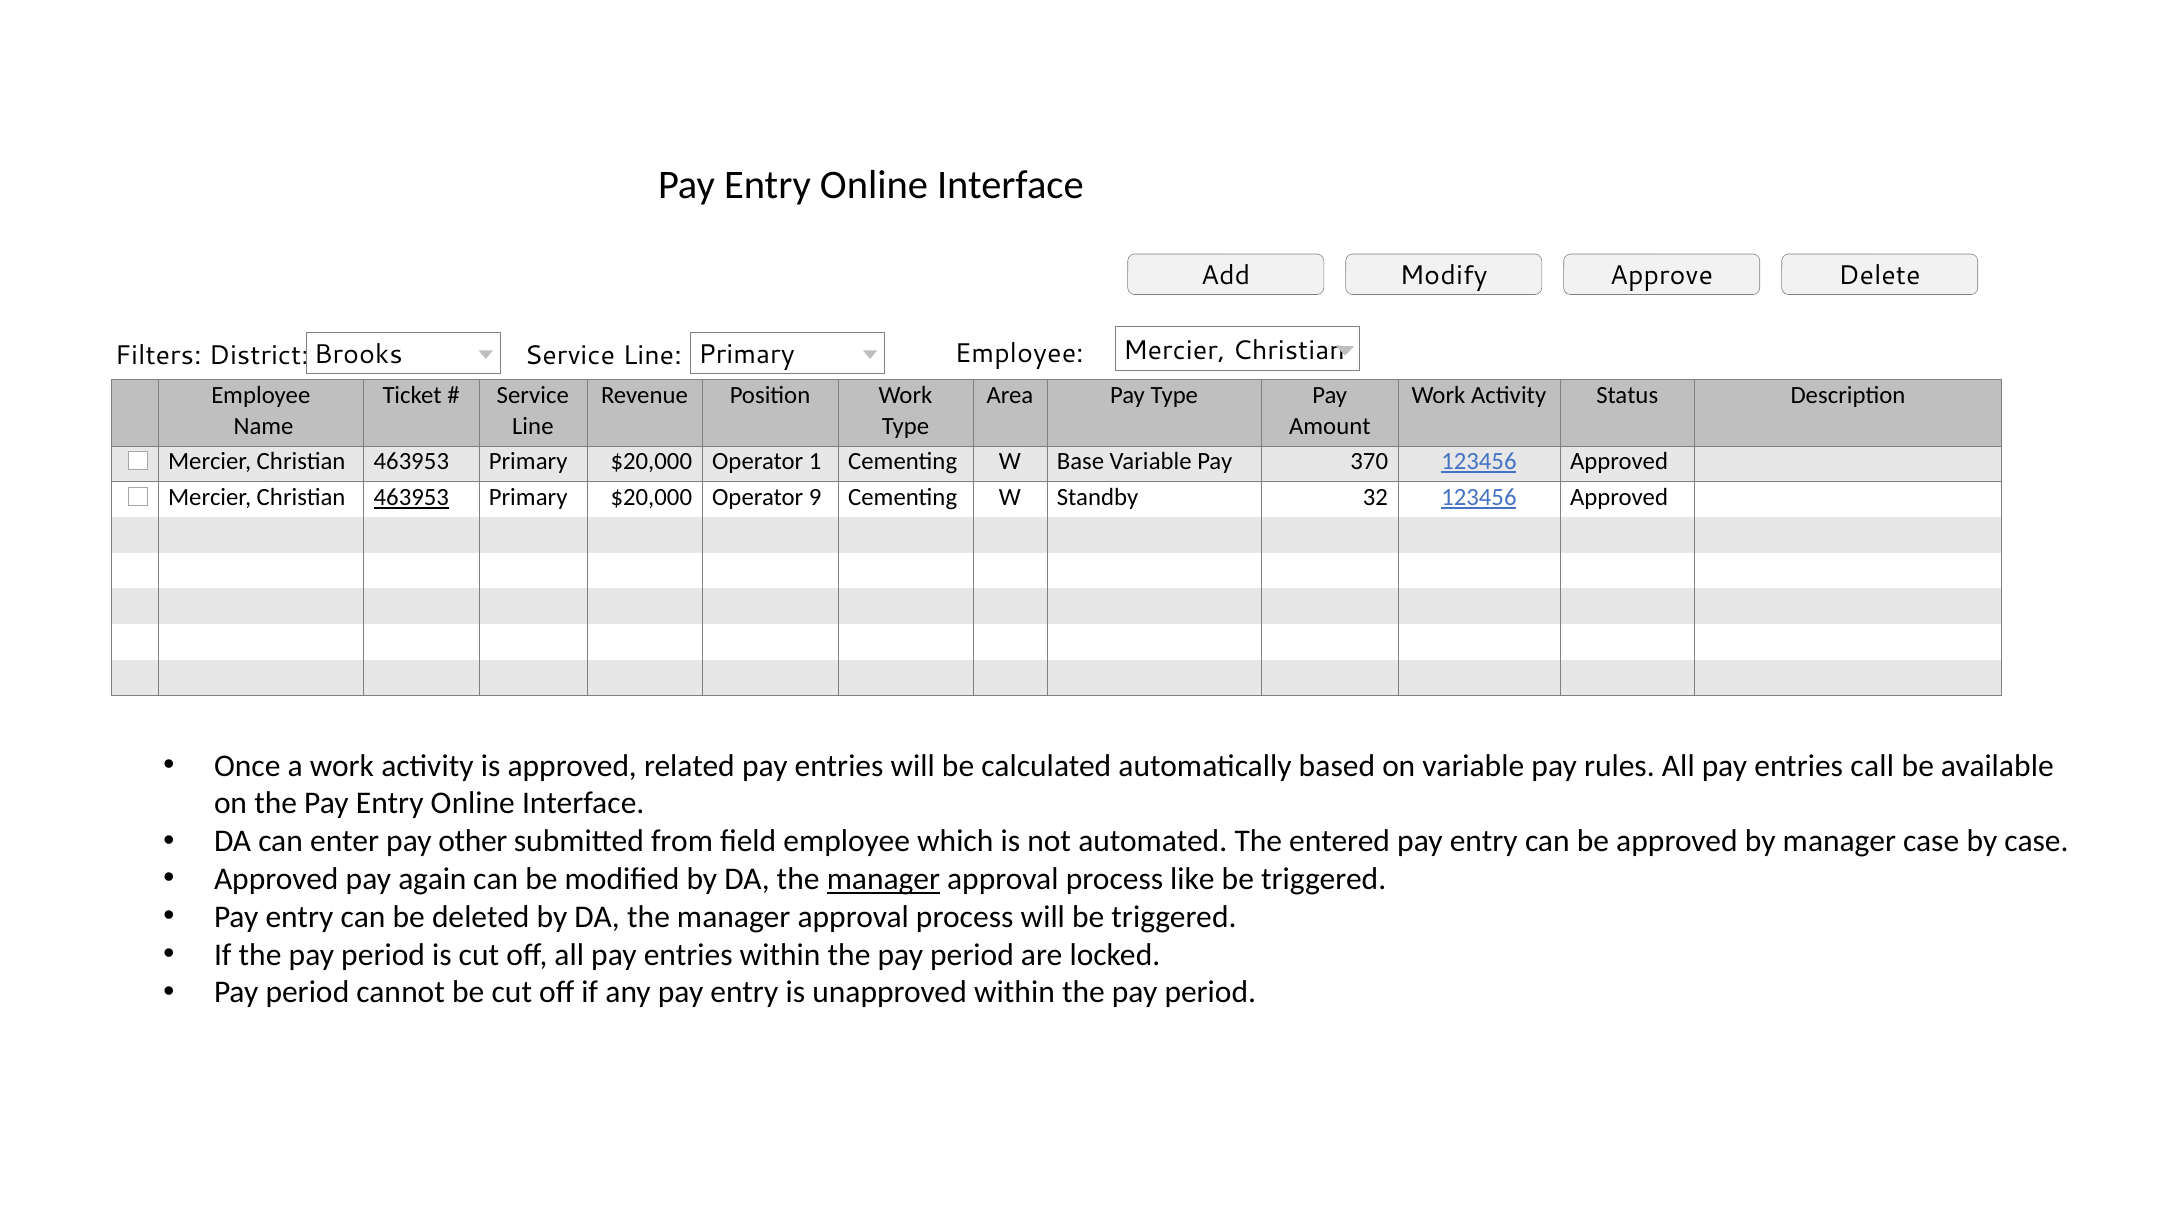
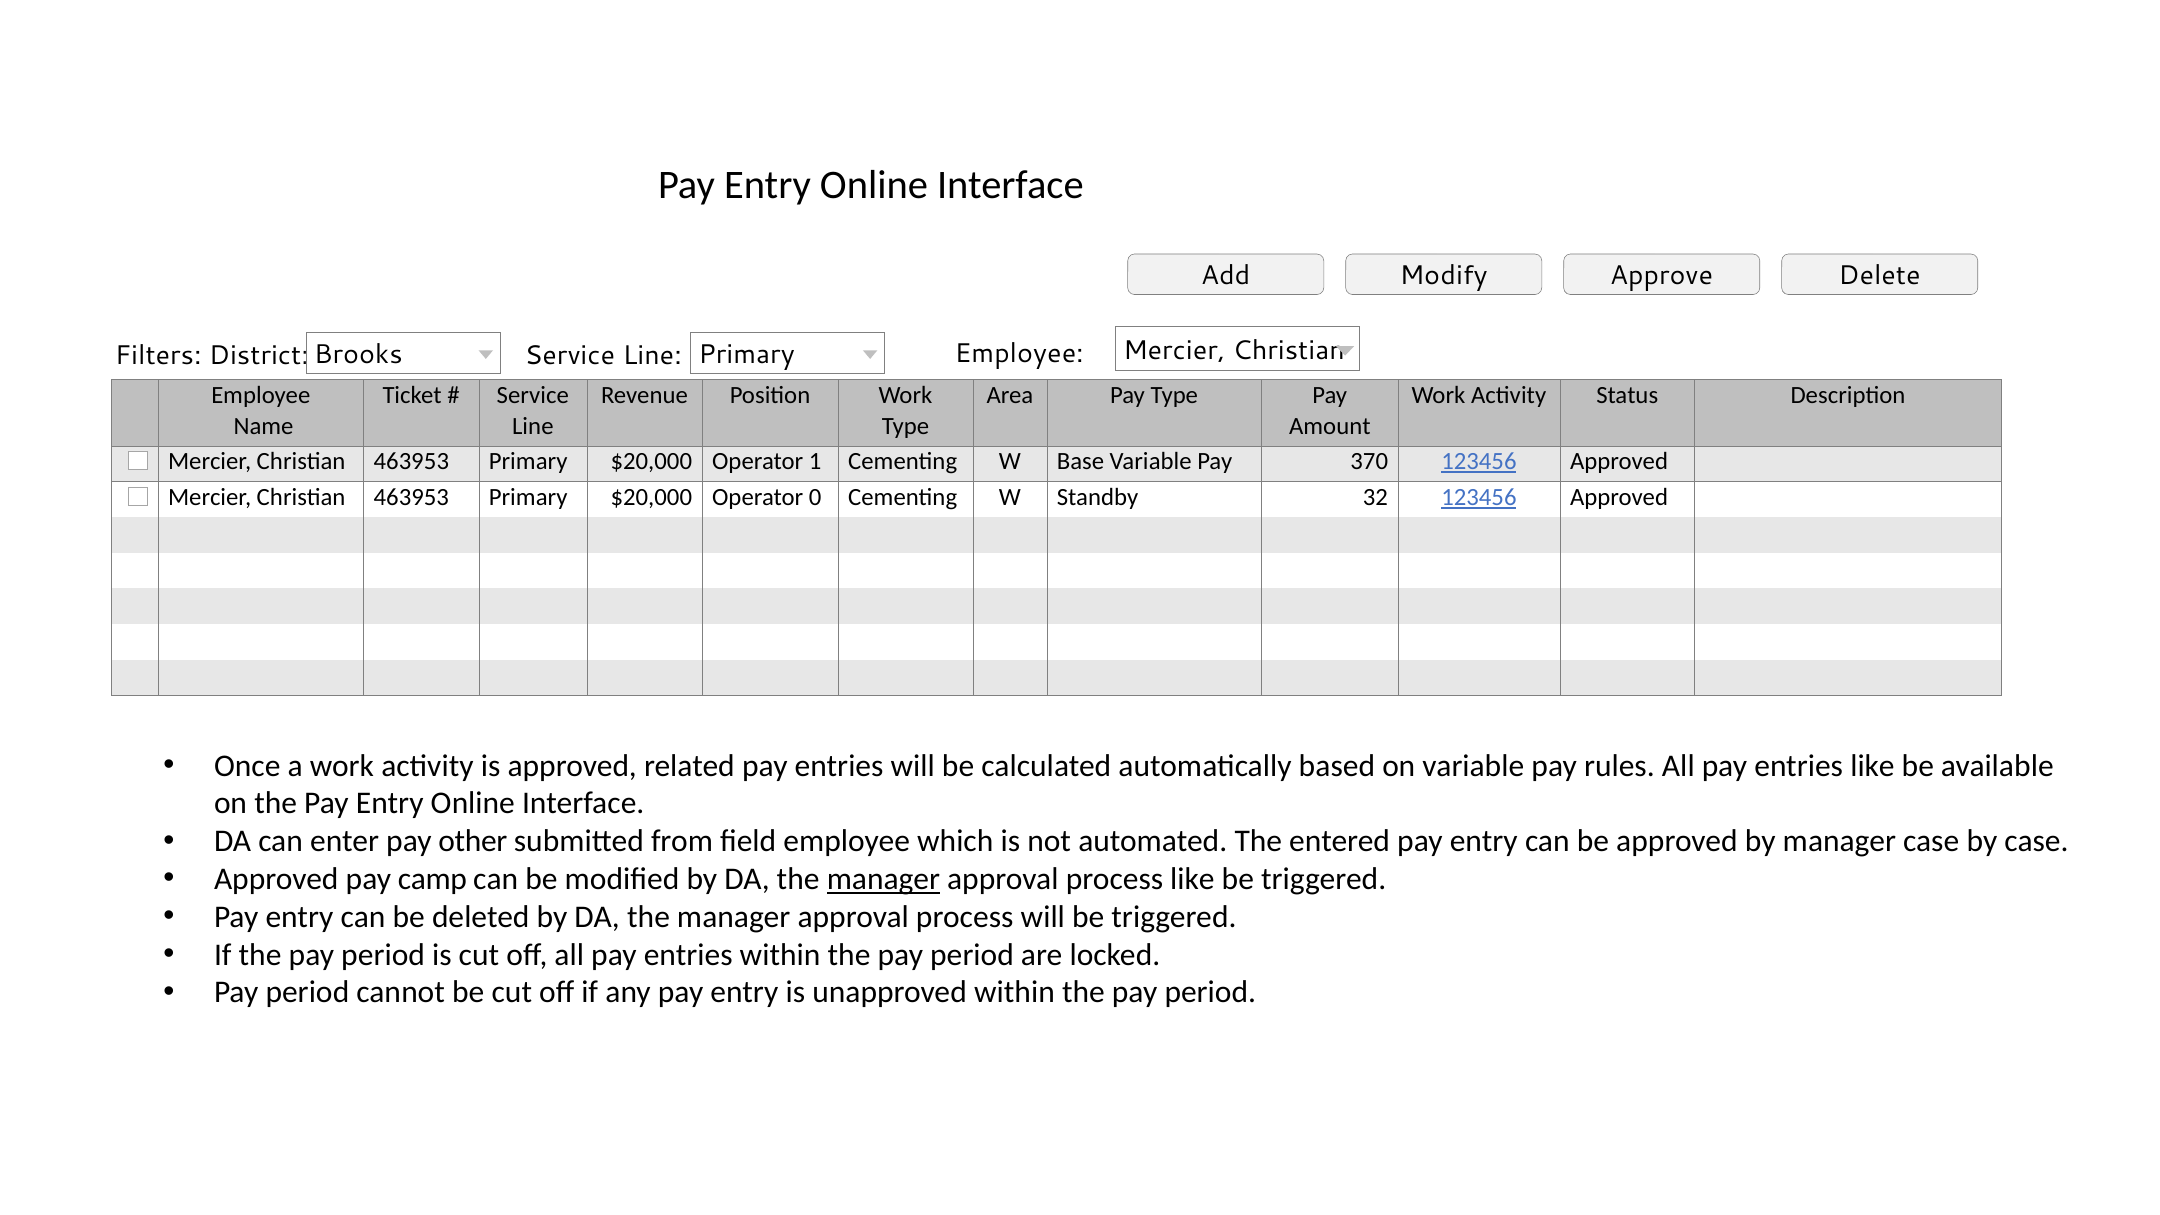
463953 underline: present -> none (411, 497)
9: 9 -> 0 (815, 497)
entries call: call -> like (1873, 766)
again: again -> camp (432, 879)
